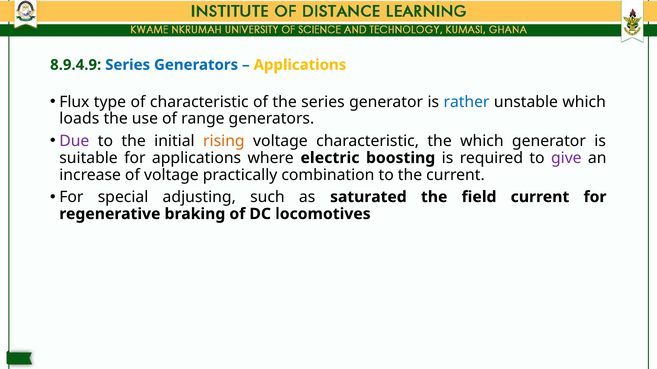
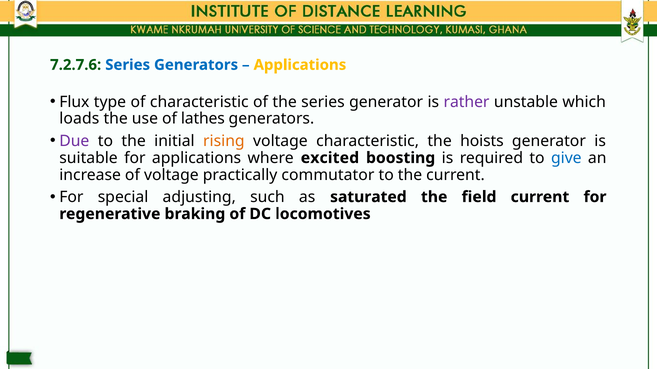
8.9.4.9: 8.9.4.9 -> 7.2.7.6 (76, 65)
rather colour: blue -> purple (467, 102)
range: range -> lathes (203, 119)
the which: which -> hoists (482, 141)
electric: electric -> excited (330, 158)
give colour: purple -> blue (566, 158)
combination: combination -> commutator (328, 175)
